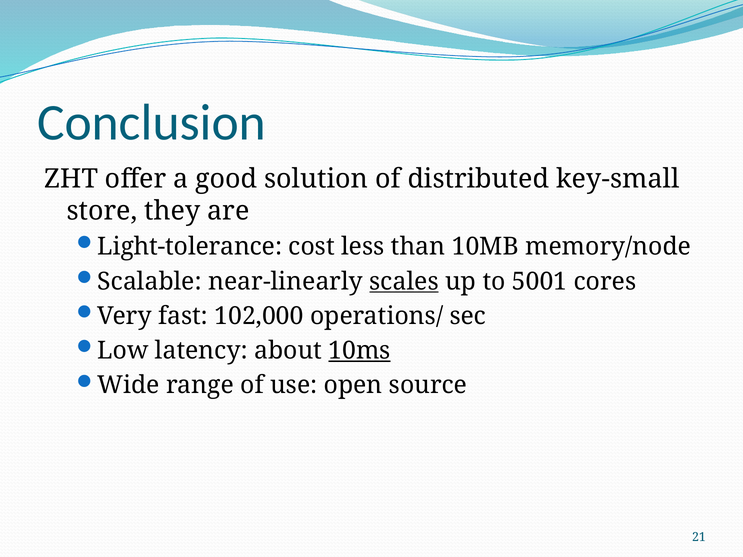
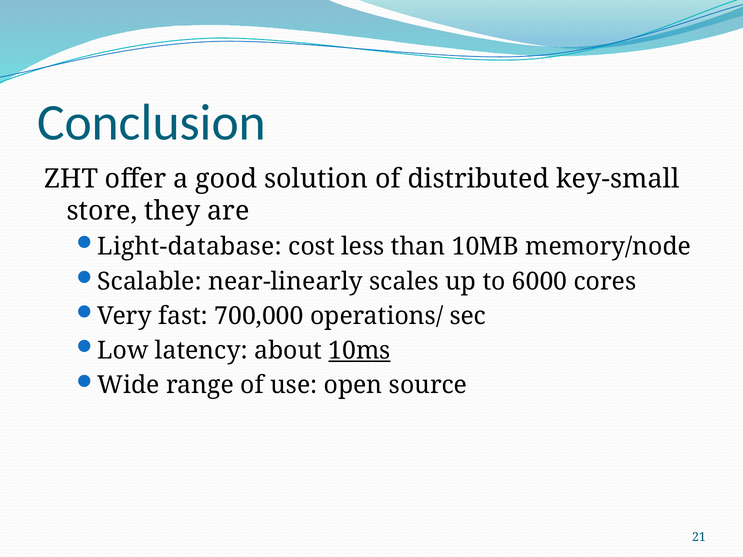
Light-tolerance: Light-tolerance -> Light-database (190, 247)
scales underline: present -> none (404, 281)
5001: 5001 -> 6000 (540, 281)
102,000: 102,000 -> 700,000 (259, 316)
